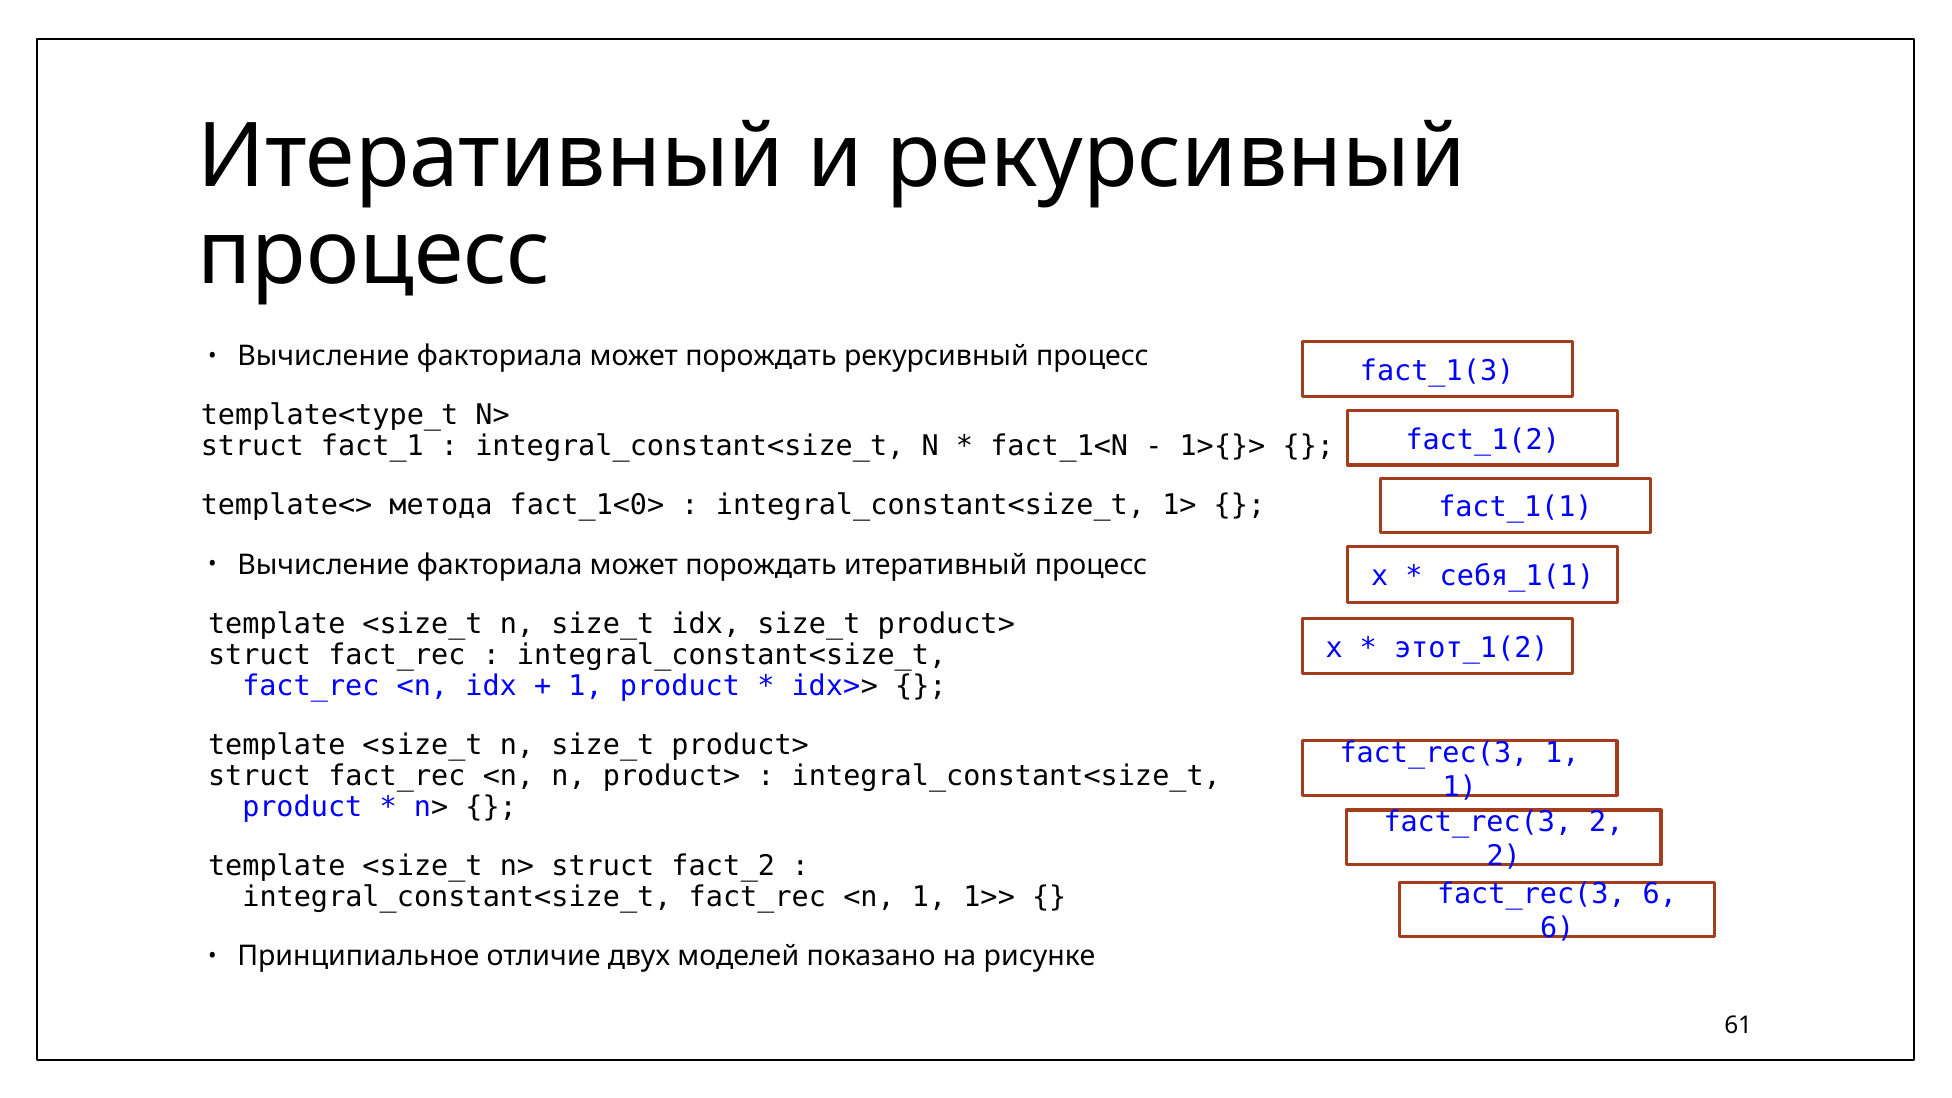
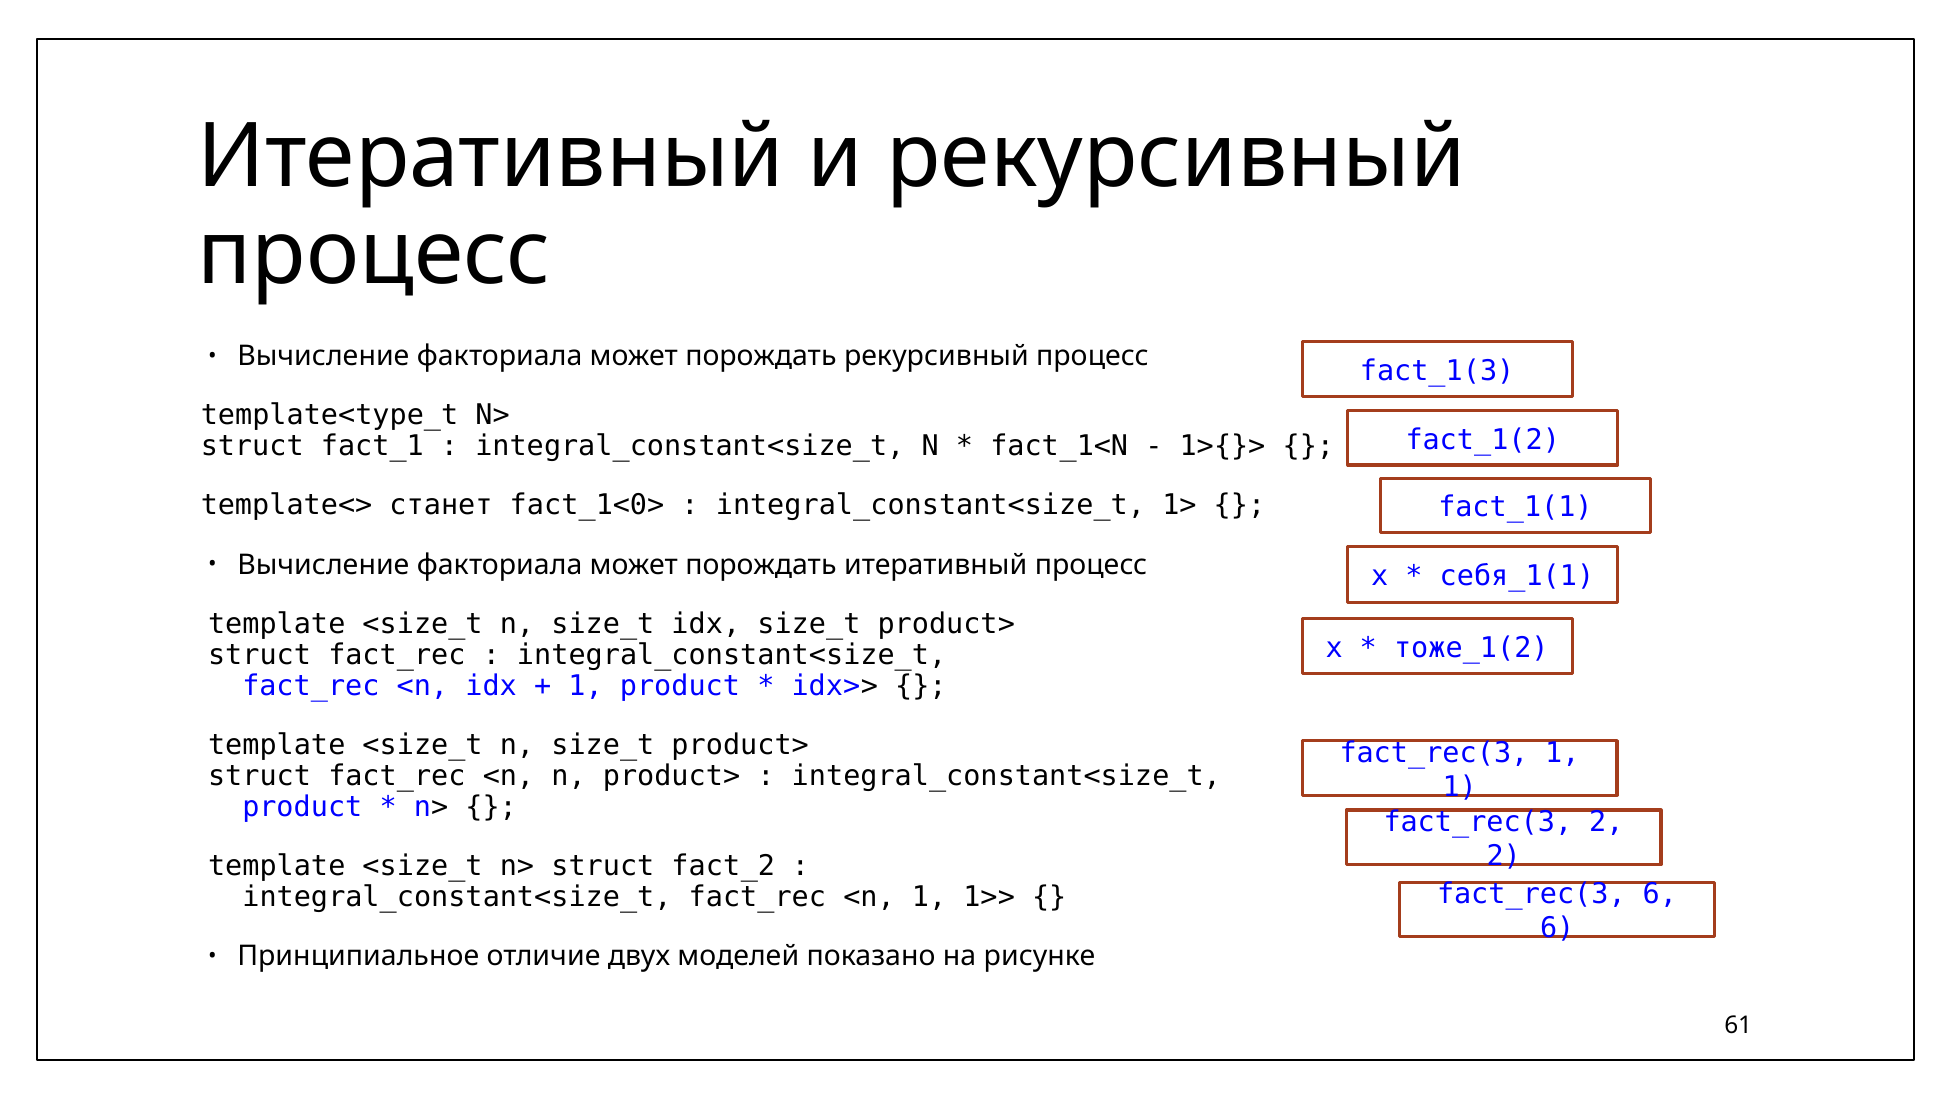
метода: метода -> станет (441, 505)
этот_1(2: этот_1(2 -> тоже_1(2 (1471, 648)
